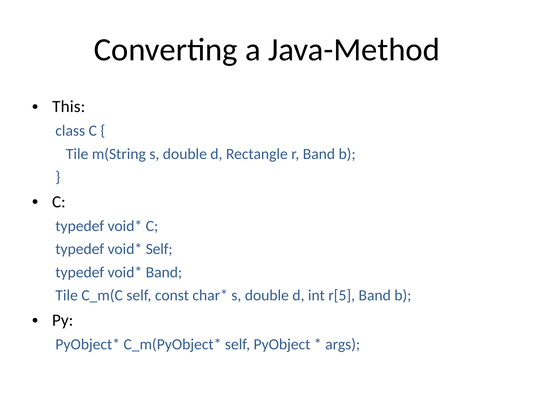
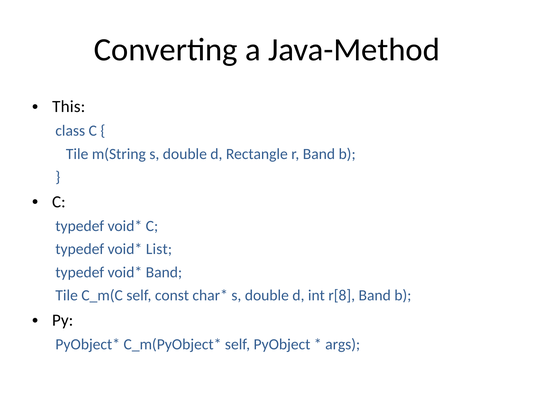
Self: Self -> List (159, 249)
r[5: r[5 -> r[8 (342, 296)
